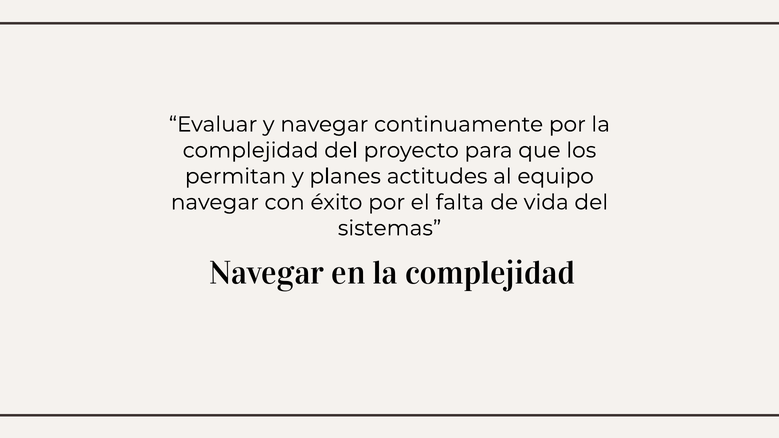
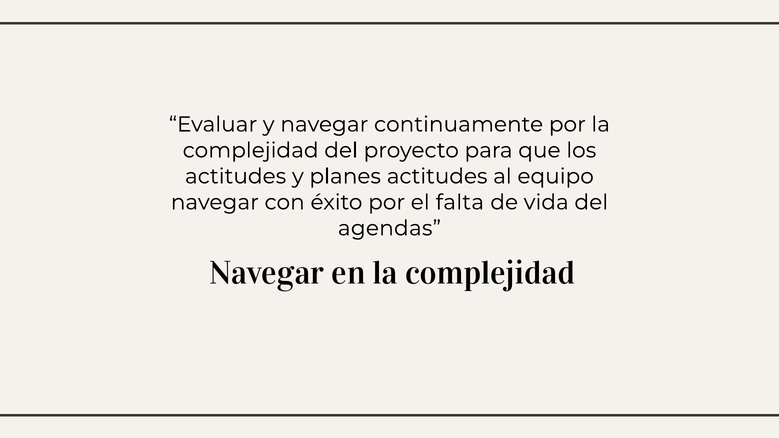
permitan: permitan -> actitudes (236, 176)
sistemas: sistemas -> agendas (389, 228)
